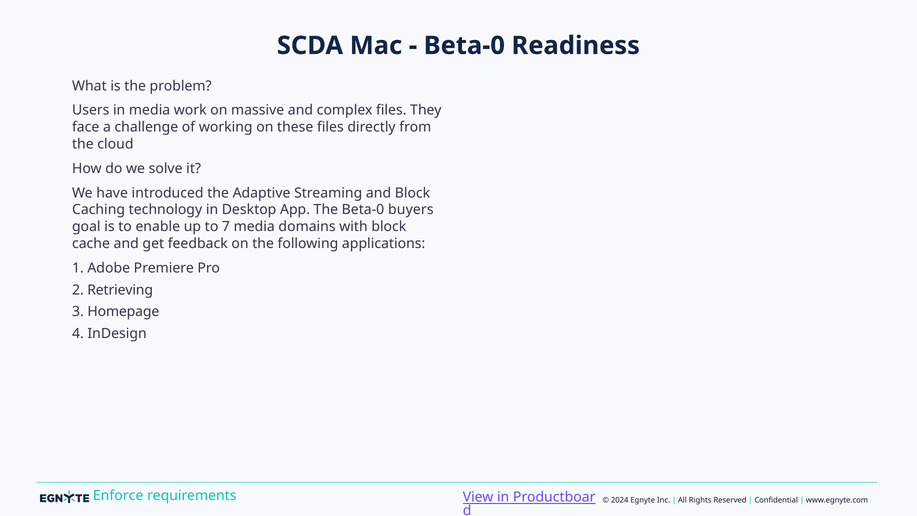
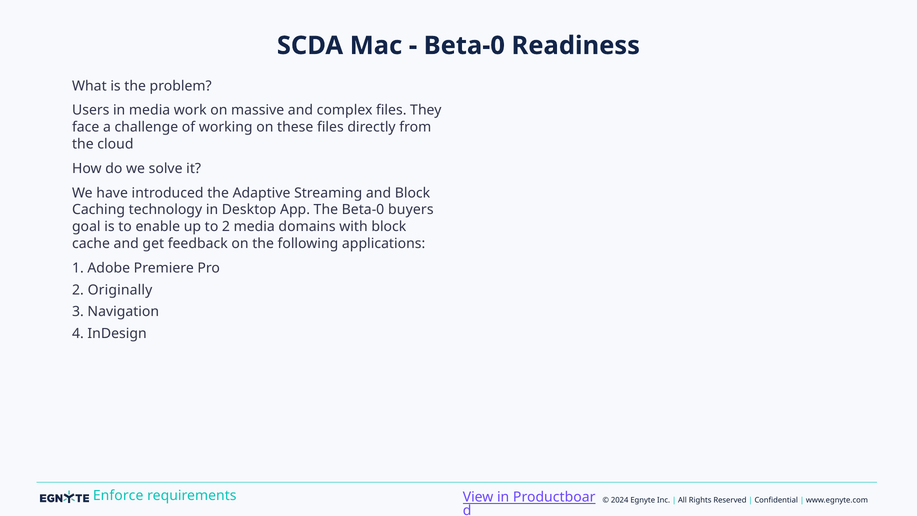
to 7: 7 -> 2 (226, 227)
Retrieving: Retrieving -> Originally (120, 290)
Homepage: Homepage -> Navigation (123, 312)
